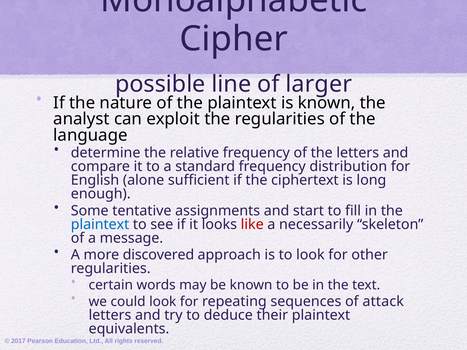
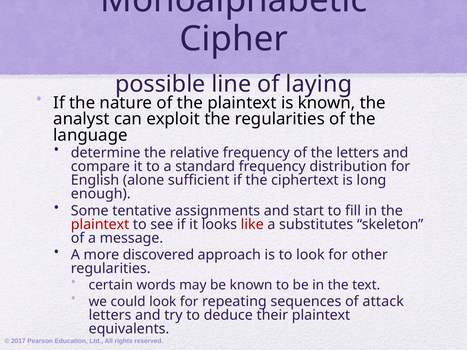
larger: larger -> laying (319, 84)
plaintext colour: blue -> red (100, 225)
necessarily: necessarily -> substitutes (316, 225)
